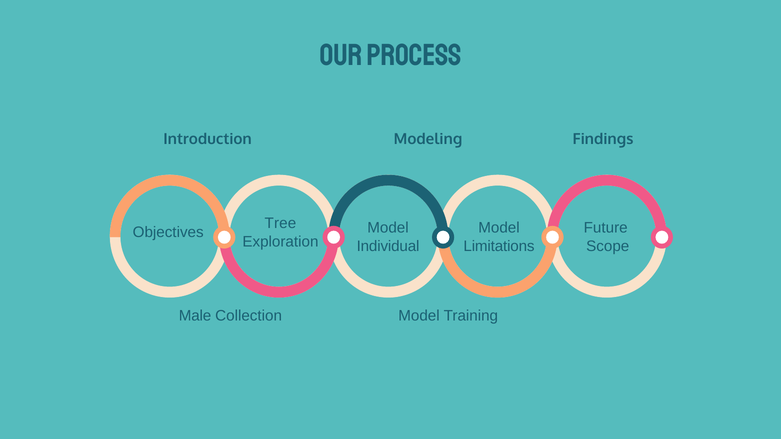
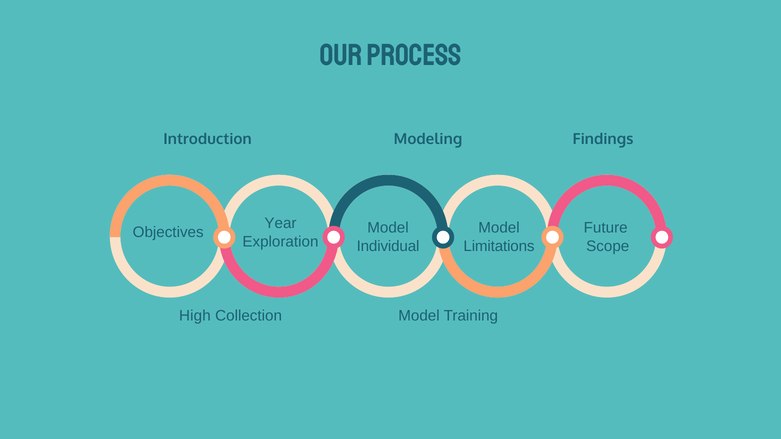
Tree: Tree -> Year (281, 224)
Male: Male -> High (195, 316)
